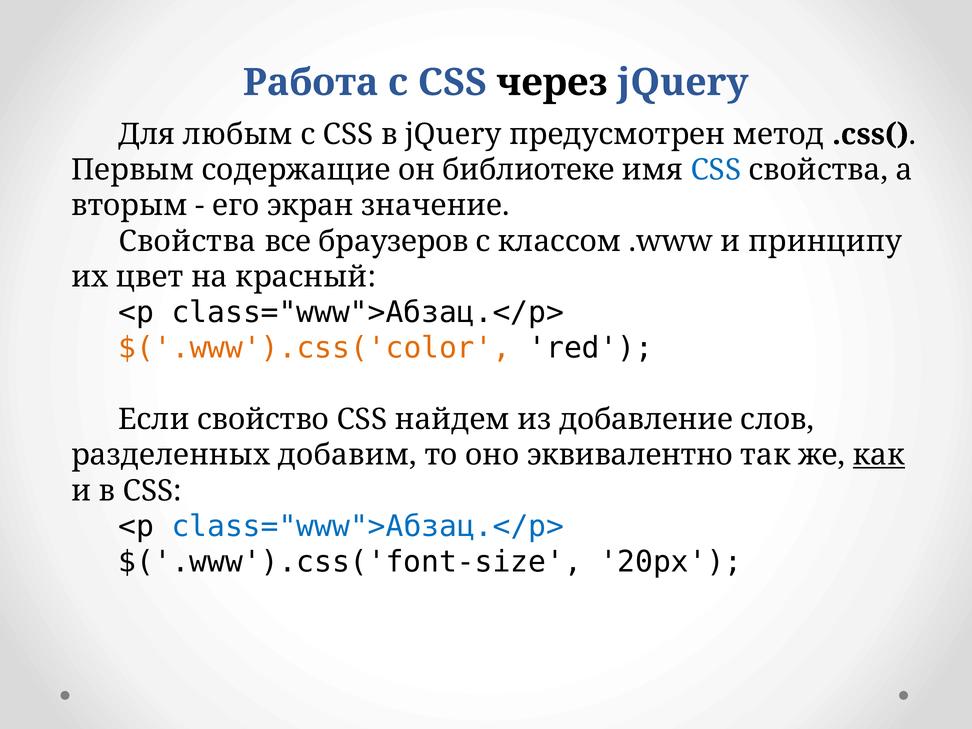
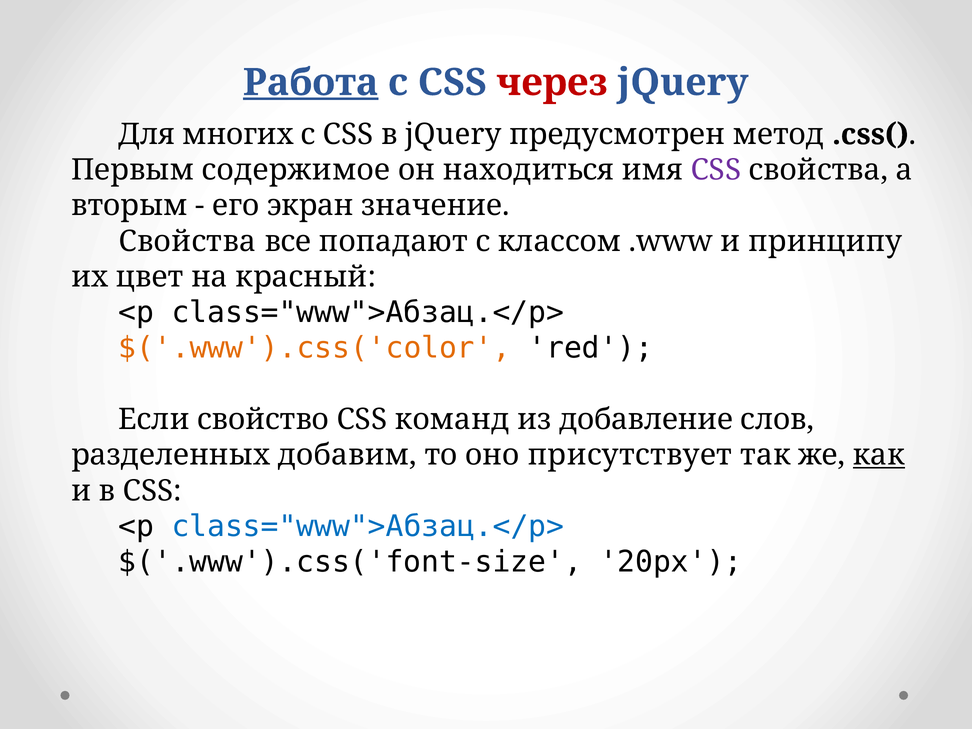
Работа underline: none -> present (311, 83)
через colour: black -> red (552, 83)
любым: любым -> многих (238, 134)
содержащие: содержащие -> содержимое (296, 170)
библиотеке: библиотеке -> находиться (529, 170)
CSS colour: blue -> purple (716, 170)
браузеров: браузеров -> попадают (393, 241)
найдем: найдем -> команд (452, 419)
эквивалентно: эквивалентно -> присутствует (630, 455)
